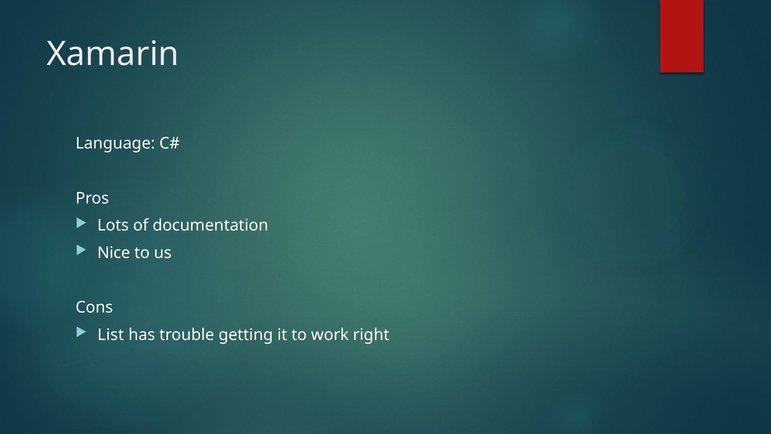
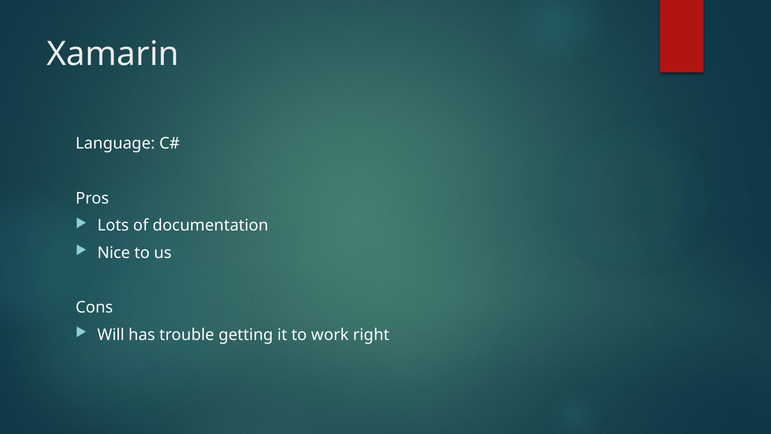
List: List -> Will (111, 335)
